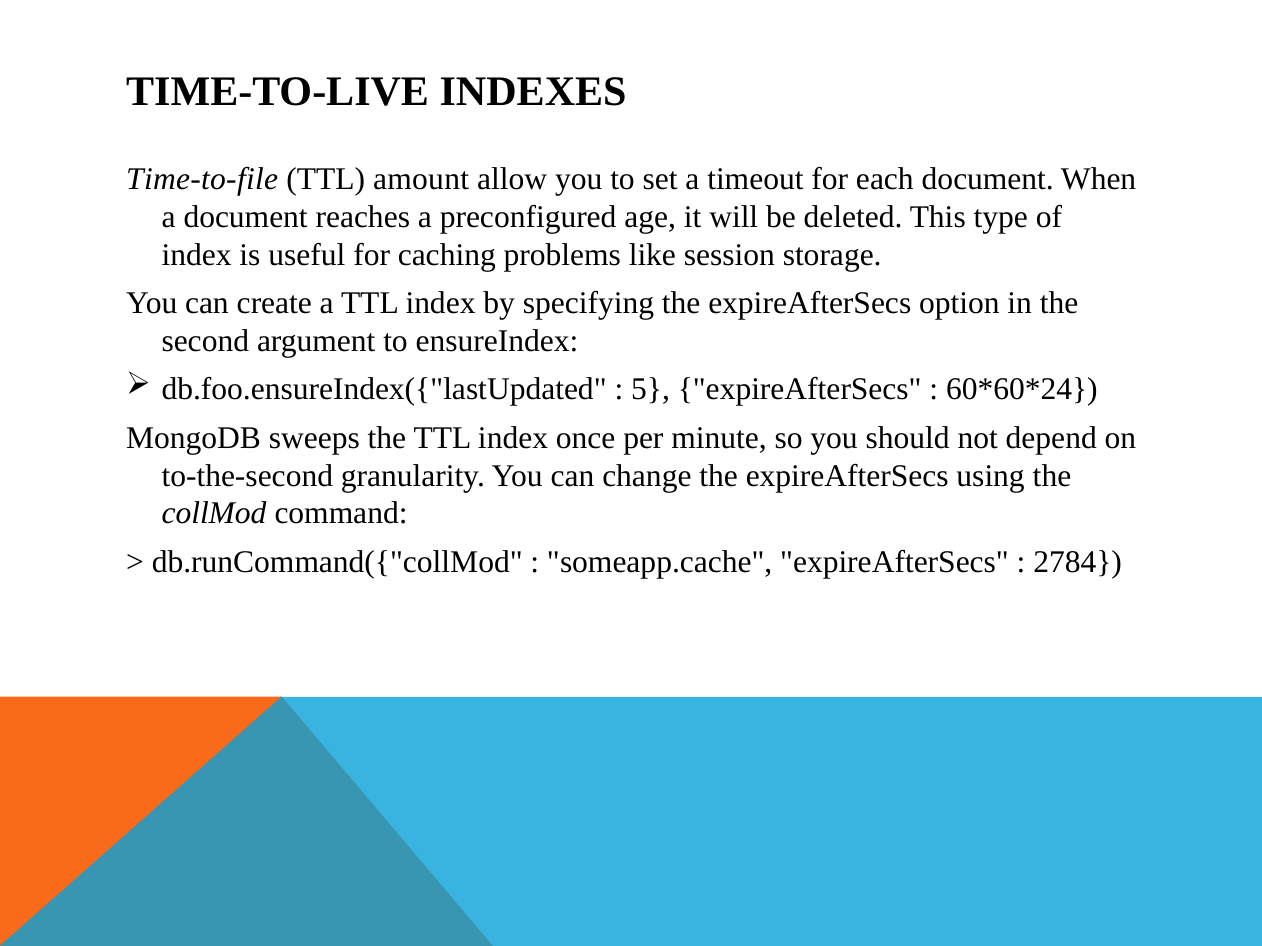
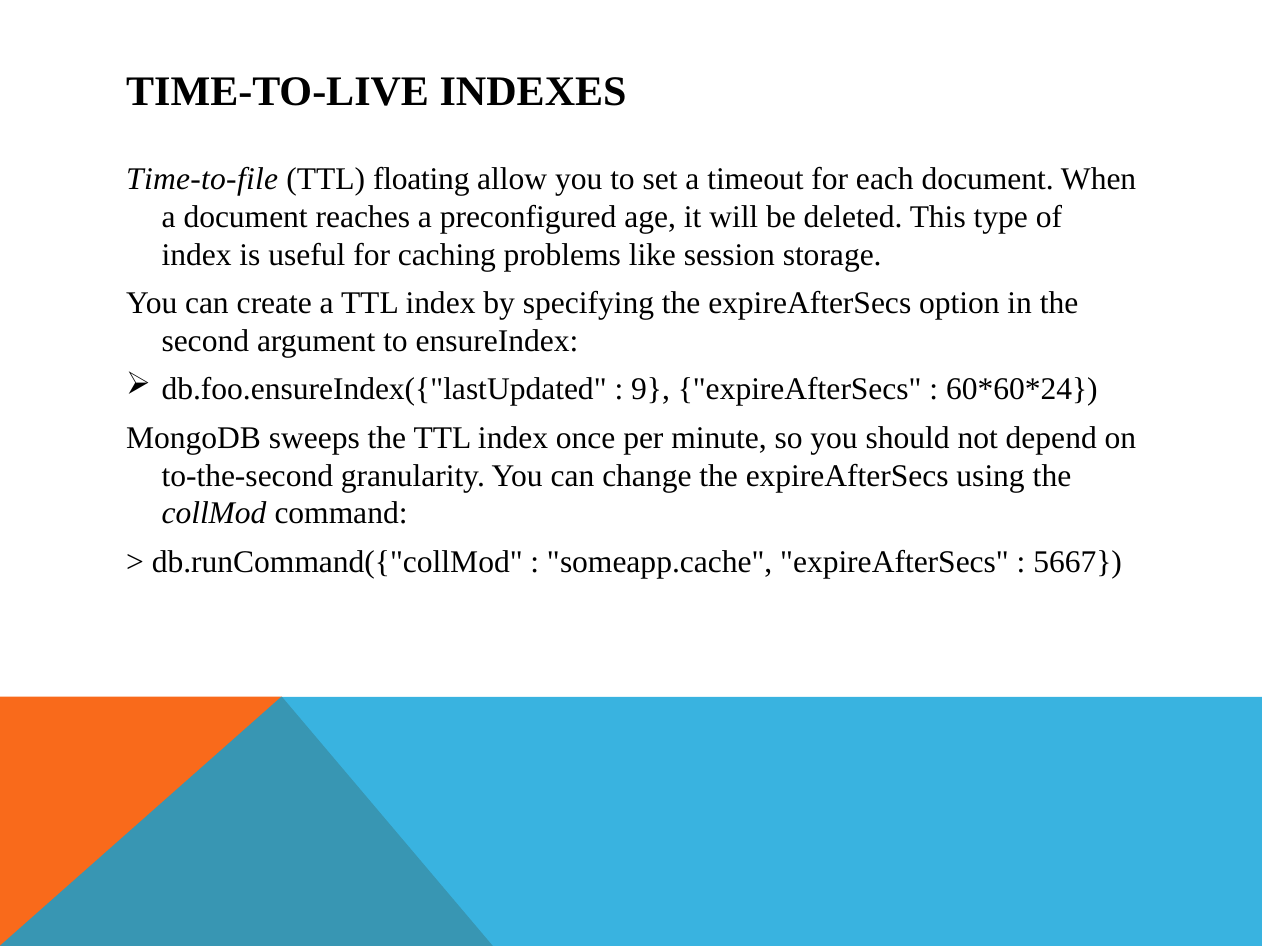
amount: amount -> floating (421, 179)
5: 5 -> 9 (651, 390)
2784: 2784 -> 5667 (1078, 562)
